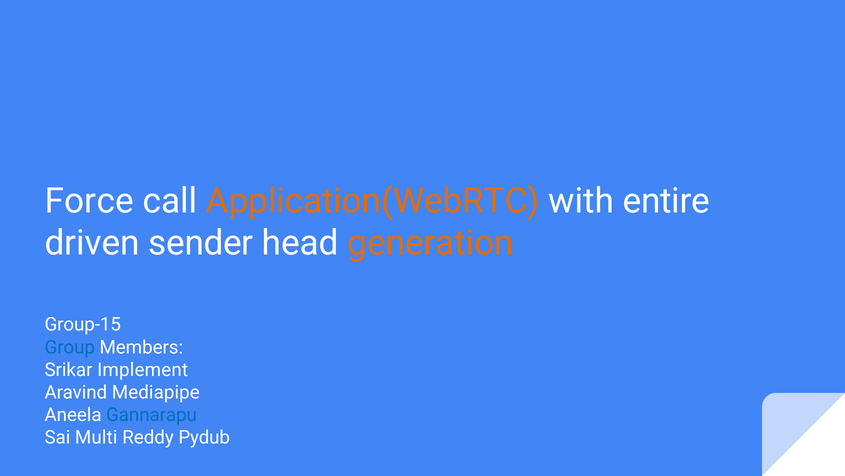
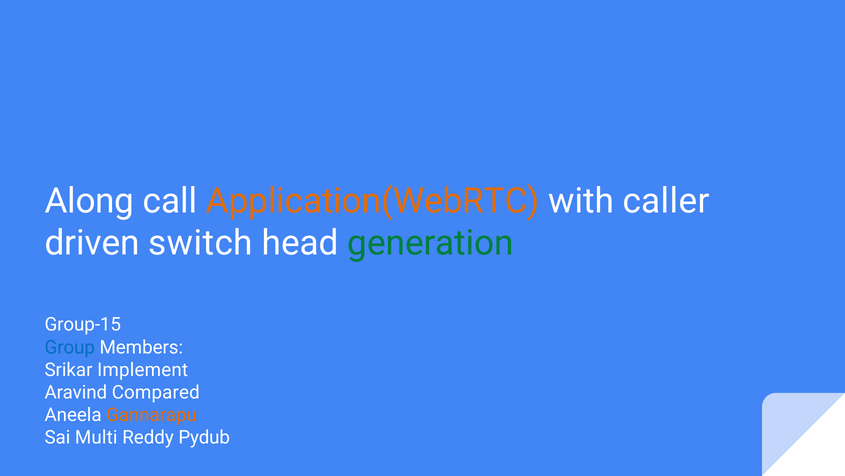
Force: Force -> Along (89, 201)
entire: entire -> caller (666, 201)
sender: sender -> switch (201, 243)
generation colour: orange -> green (431, 243)
Mediapipe: Mediapipe -> Compared (156, 392)
Gannarapu colour: blue -> orange (152, 414)
